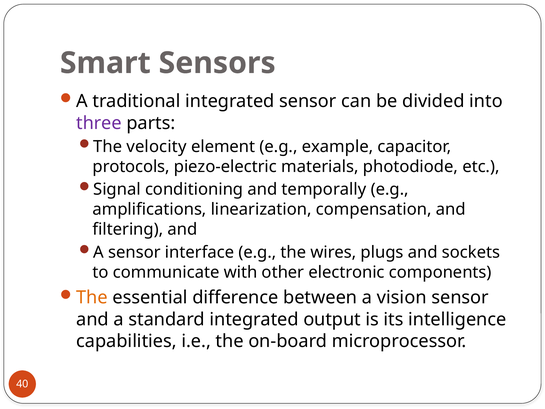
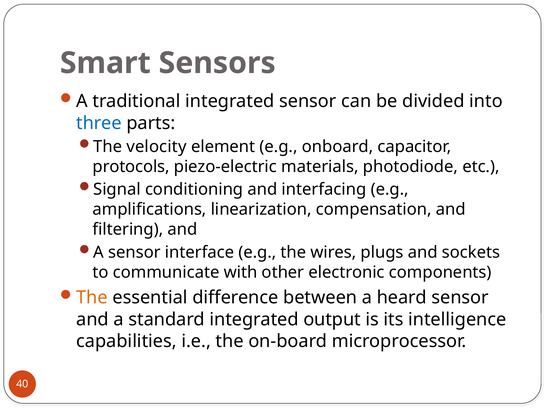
three colour: purple -> blue (99, 123)
example: example -> onboard (338, 147)
temporally: temporally -> interfacing (324, 189)
vision: vision -> heard (402, 297)
